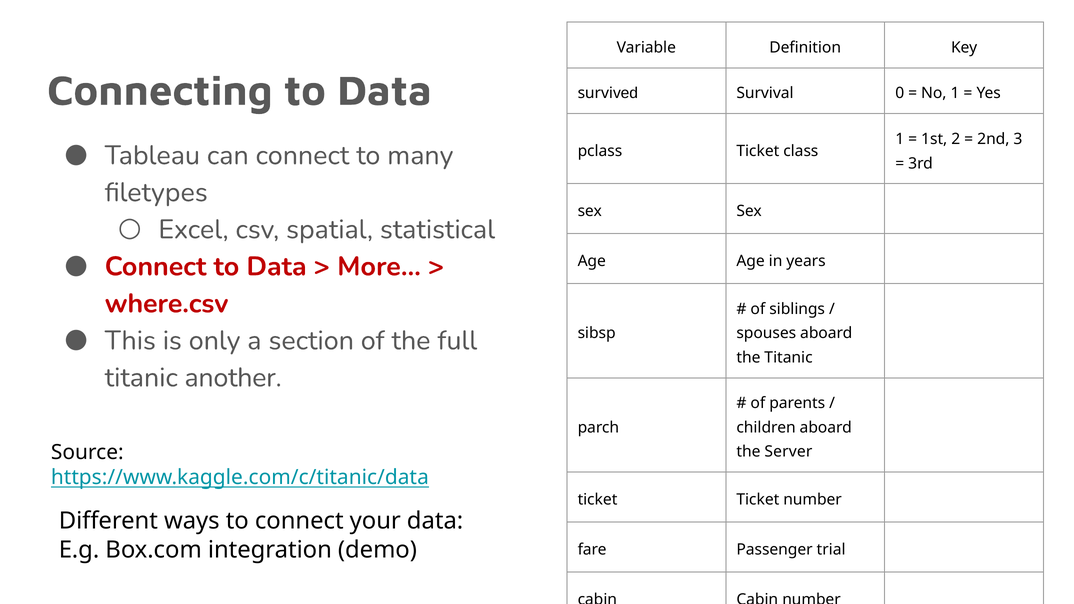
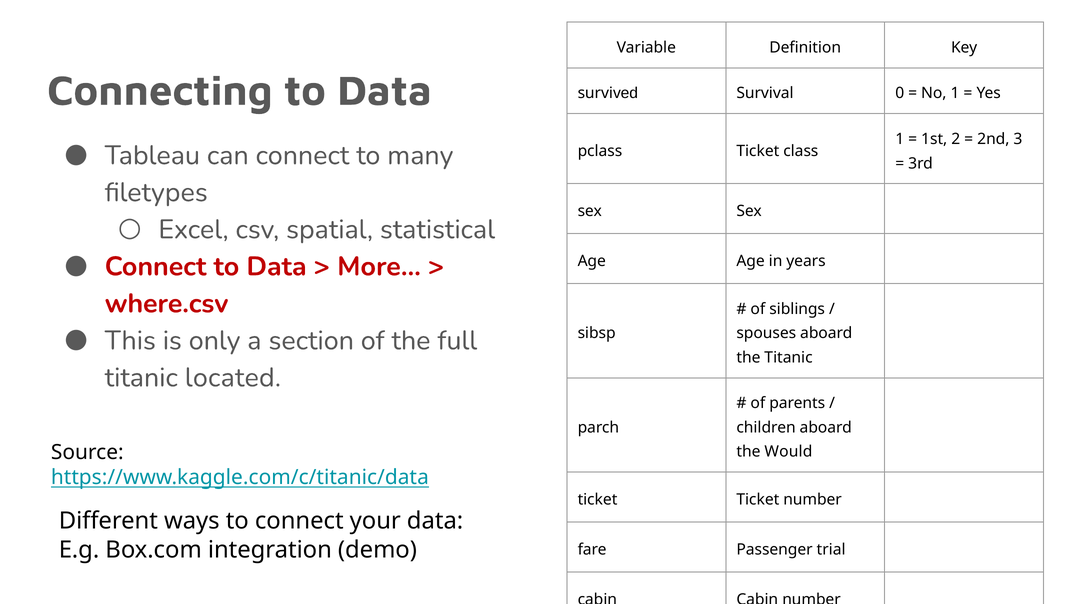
another: another -> located (233, 378)
Server: Server -> Would (788, 452)
